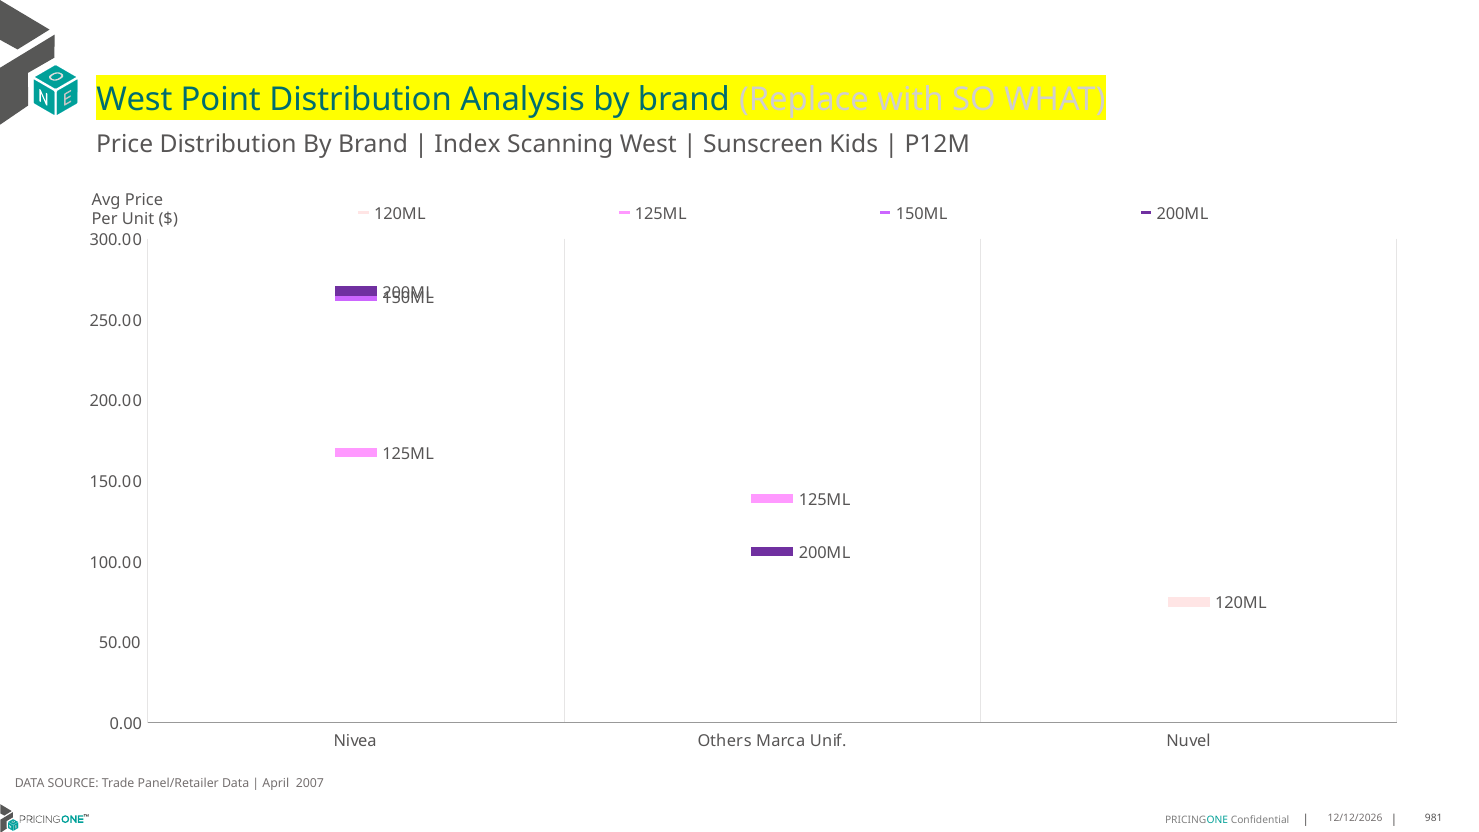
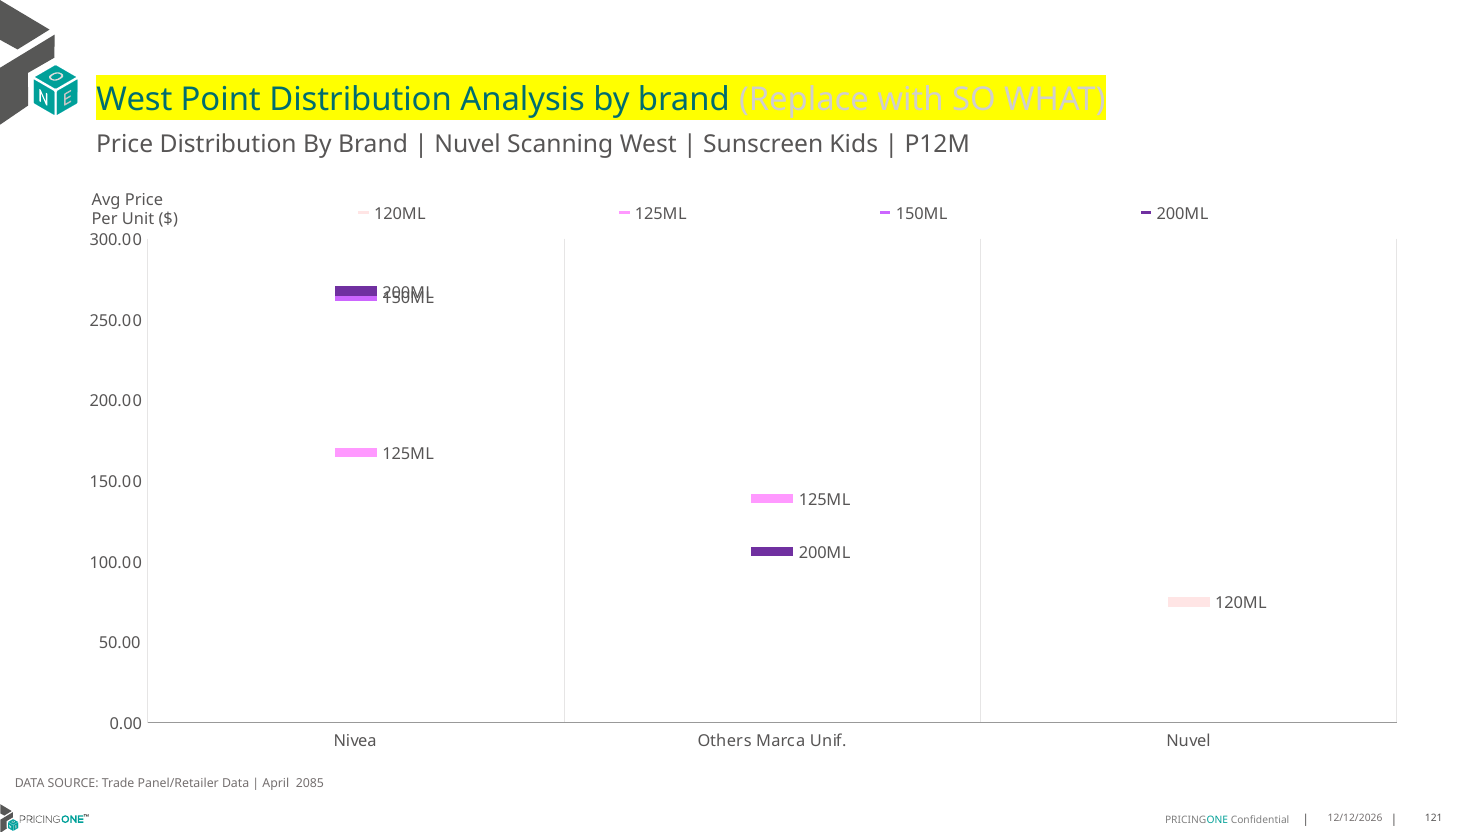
Index: Index -> Nuvel (468, 144)
2007: 2007 -> 2085 (310, 784)
981: 981 -> 121 (1434, 818)
